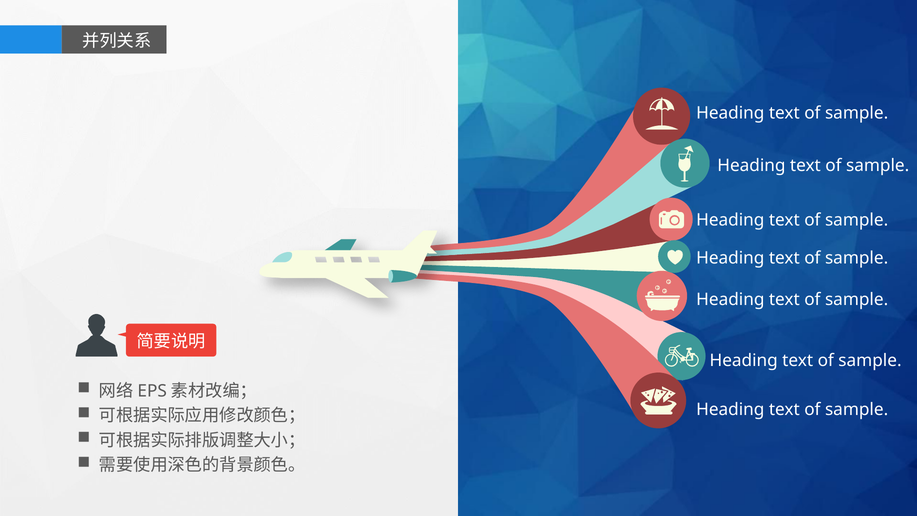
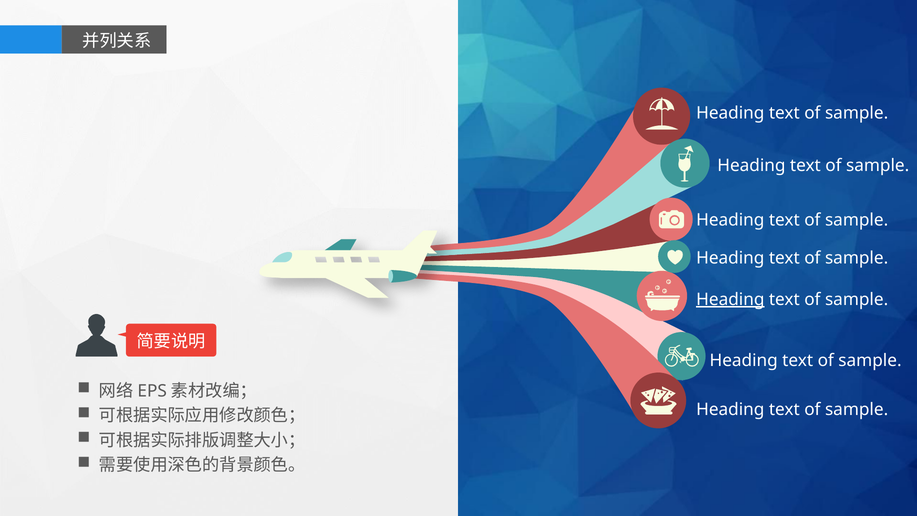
Heading underline: none -> present (730, 299)
